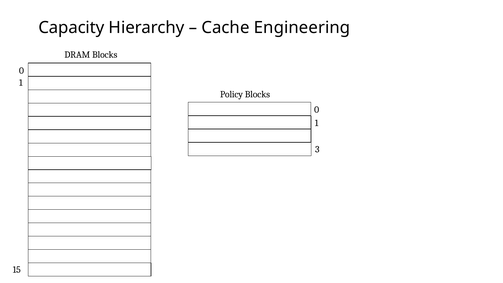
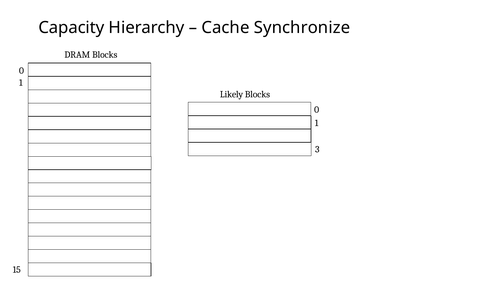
Engineering: Engineering -> Synchronize (302, 28)
Policy: Policy -> Likely (232, 94)
